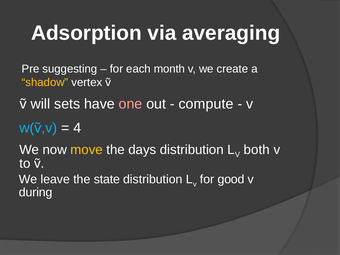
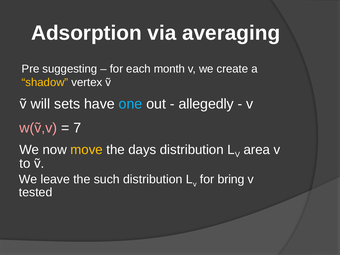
one colour: pink -> light blue (131, 104)
compute: compute -> allegedly (206, 104)
w(ṽ,v colour: light blue -> pink (38, 128)
4: 4 -> 7 (77, 128)
both: both -> area (257, 150)
state: state -> such (107, 179)
good: good -> bring (231, 179)
during: during -> tested (36, 192)
